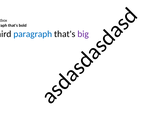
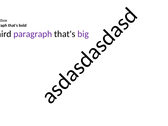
paragraph colour: blue -> purple (33, 34)
